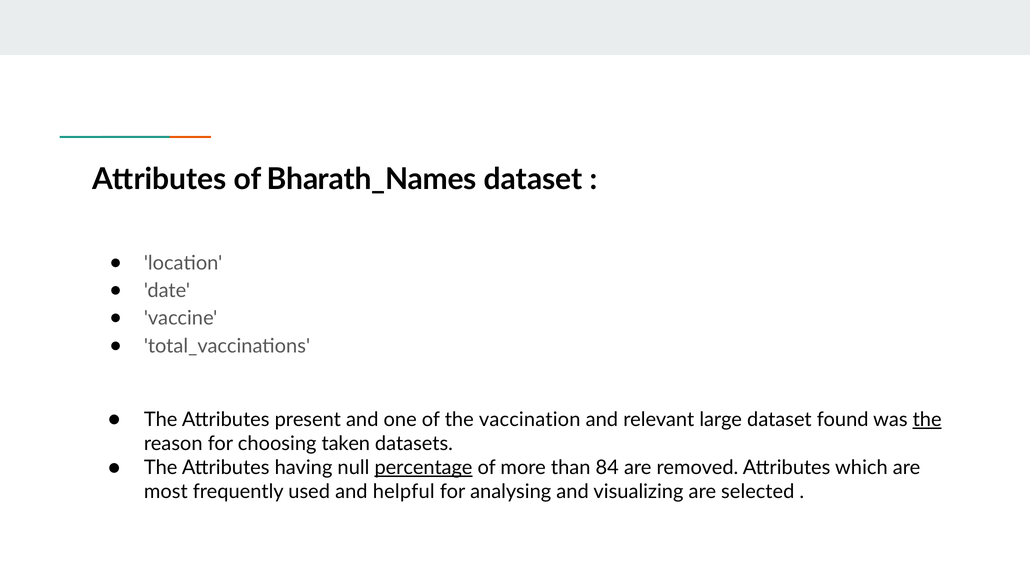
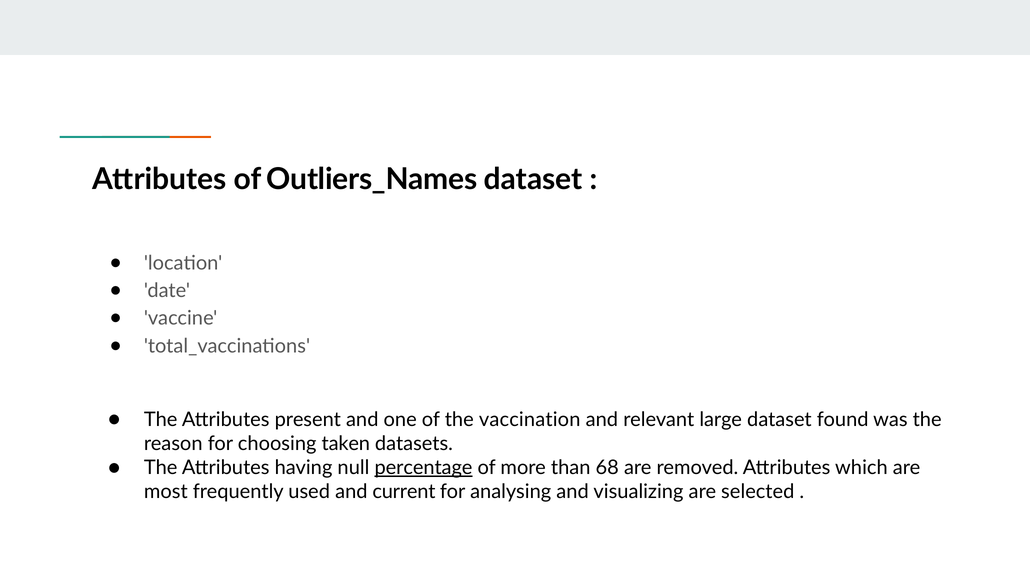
Bharath_Names: Bharath_Names -> Outliers_Names (372, 179)
the underline: present -> none (927, 419)
84: 84 -> 68 (607, 467)
helpful: helpful -> current (404, 491)
